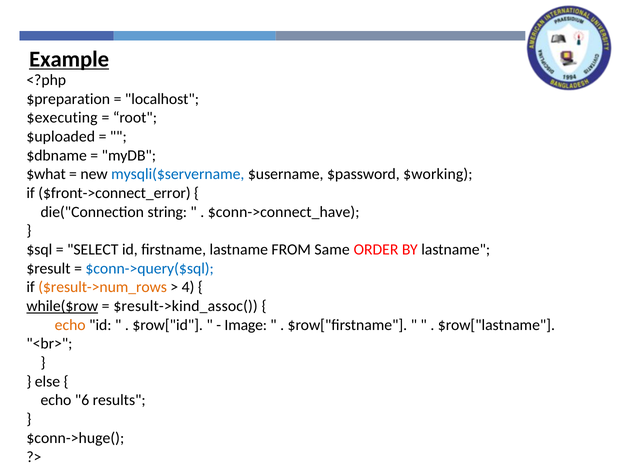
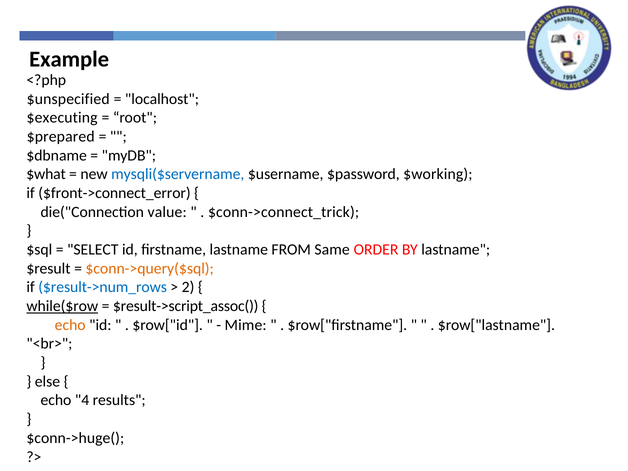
Example underline: present -> none (69, 59)
$preparation: $preparation -> $unspecified (68, 99)
$uploaded: $uploaded -> $prepared (61, 137)
string: string -> value (167, 212)
$conn->connect_have: $conn->connect_have -> $conn->connect_trick (284, 212)
$conn->query($sql colour: blue -> orange (150, 268)
$result->num_rows colour: orange -> blue (103, 287)
4: 4 -> 2 (188, 287)
$result->kind_assoc(: $result->kind_assoc( -> $result->script_assoc( (186, 306)
Image: Image -> Mime (246, 325)
6: 6 -> 4 (82, 400)
